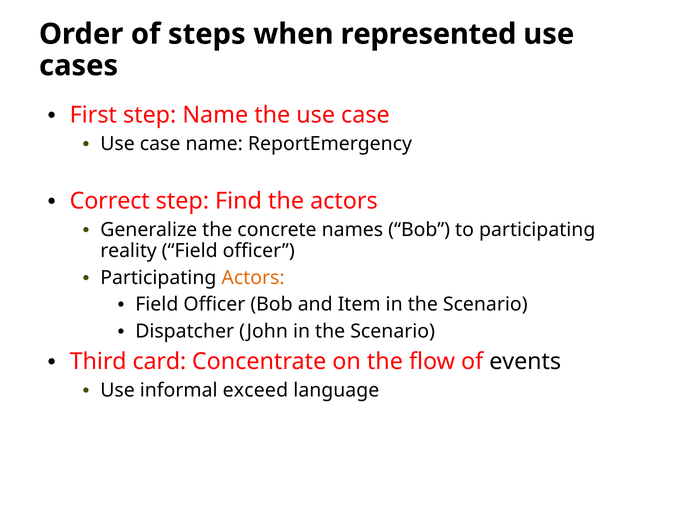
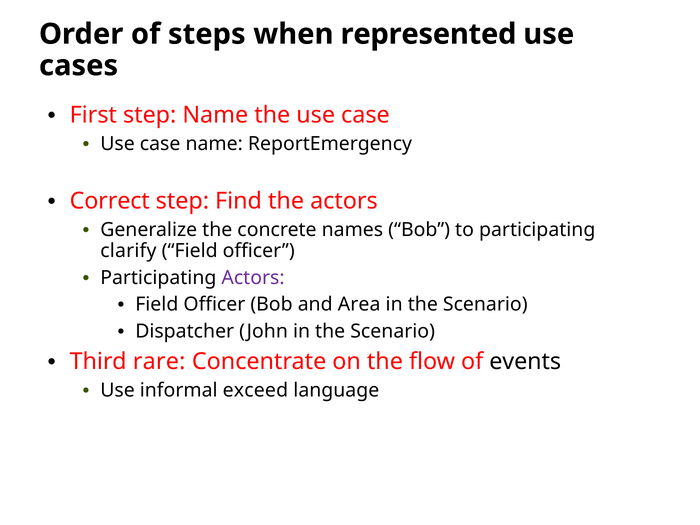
reality: reality -> clarify (128, 251)
Actors colour: orange -> purple (253, 278)
Item: Item -> Area (359, 305)
card: card -> rare (159, 361)
